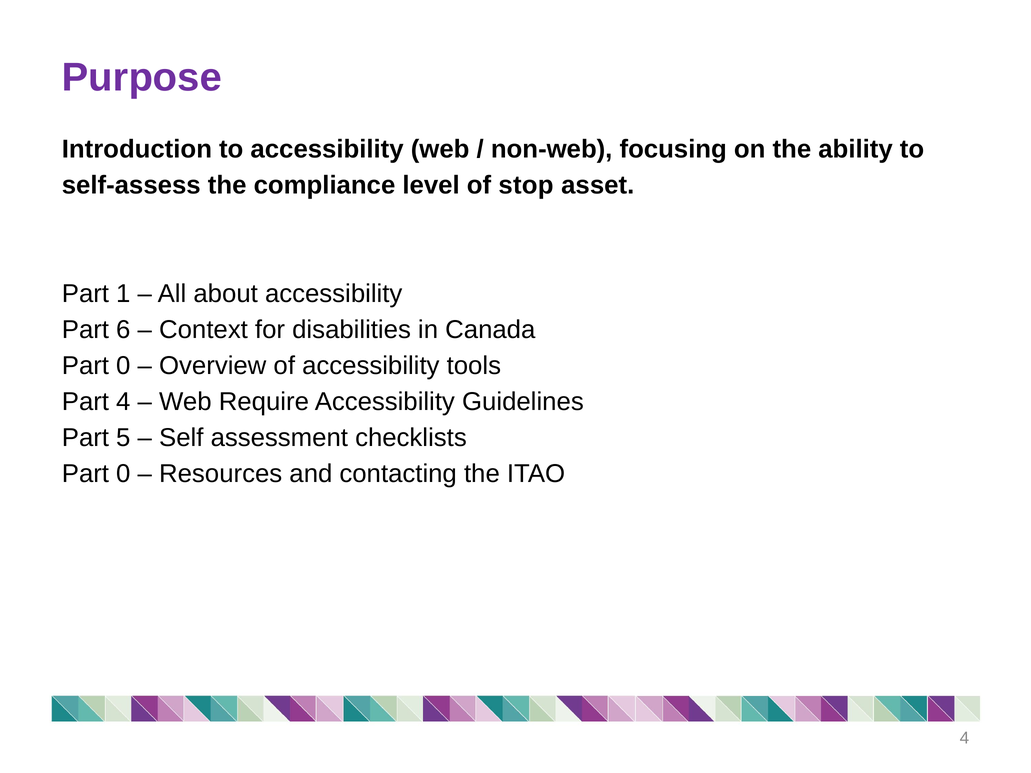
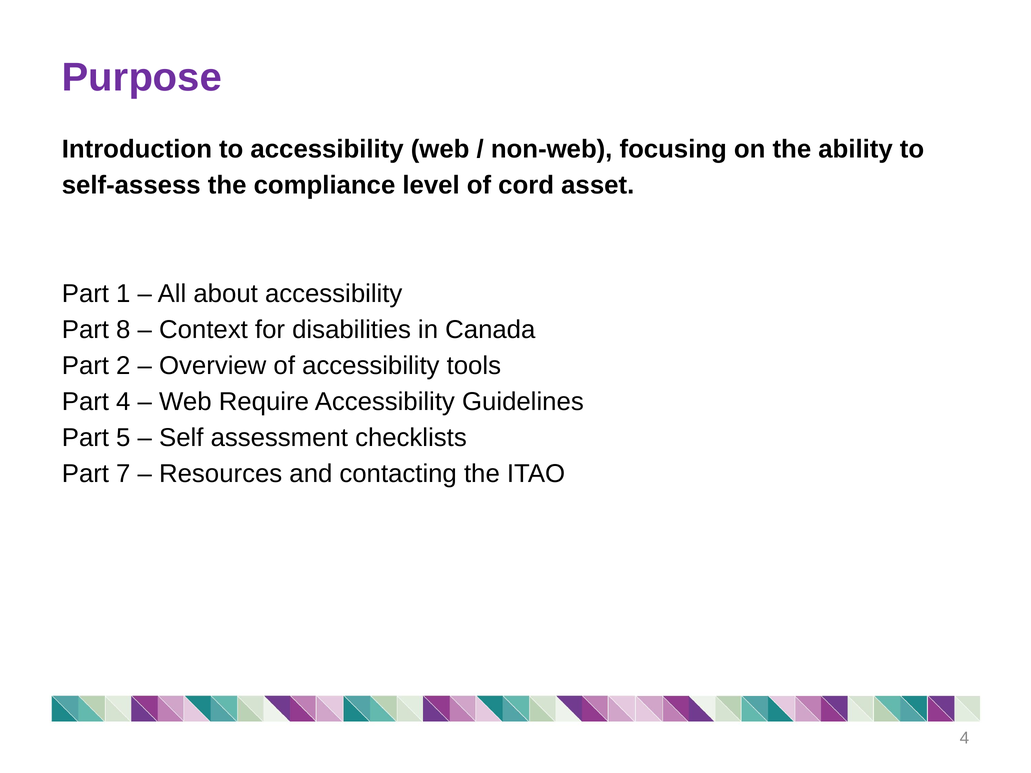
stop: stop -> cord (526, 185)
6: 6 -> 8 (123, 330)
0: 0 -> 2 (123, 366)
0: 0 -> 7 (123, 474)
